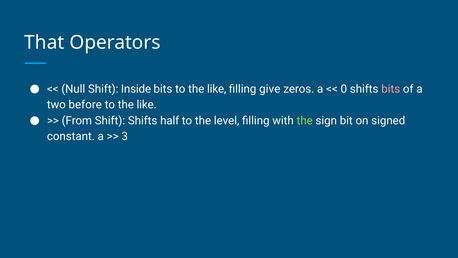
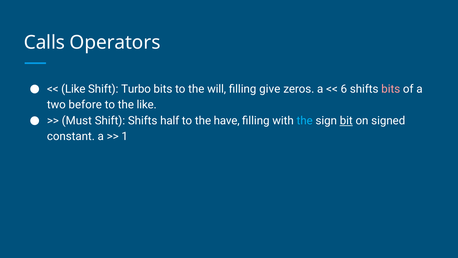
That: That -> Calls (44, 43)
Null: Null -> Like (73, 89)
Inside: Inside -> Turbo (136, 89)
bits to the like: like -> will (217, 89)
0: 0 -> 6 (344, 89)
From: From -> Must (77, 121)
level: level -> have (227, 121)
the colour: light green -> light blue (305, 121)
bit underline: none -> present (346, 121)
3: 3 -> 1 (125, 136)
